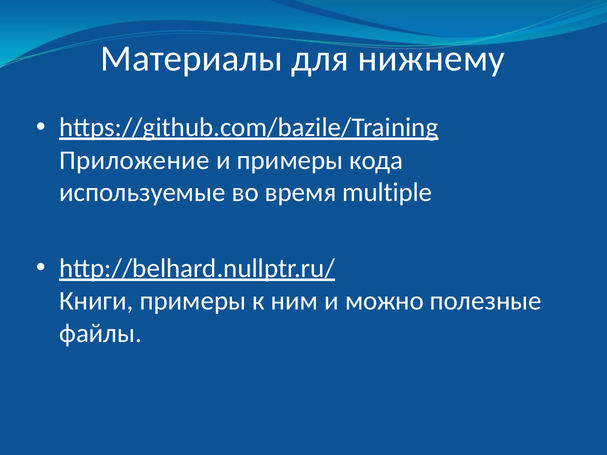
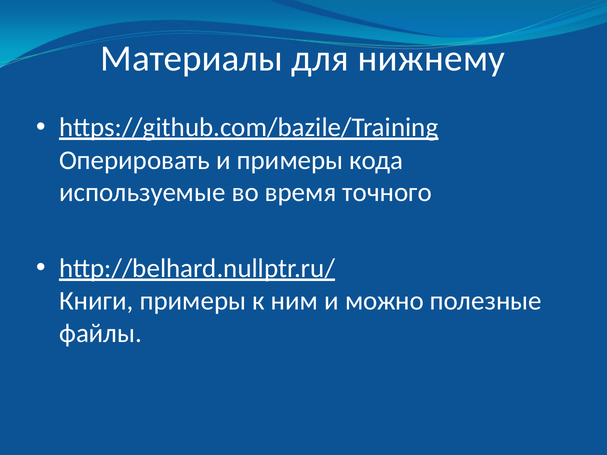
Приложение: Приложение -> Оперировать (135, 160)
multiple: multiple -> точного (387, 193)
